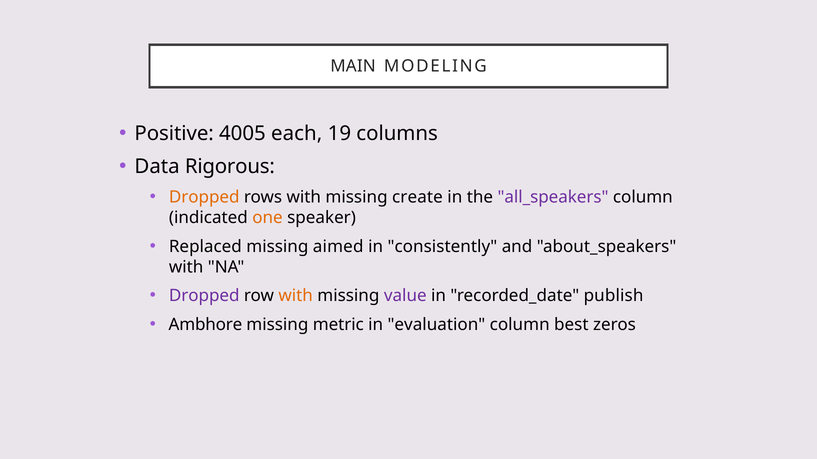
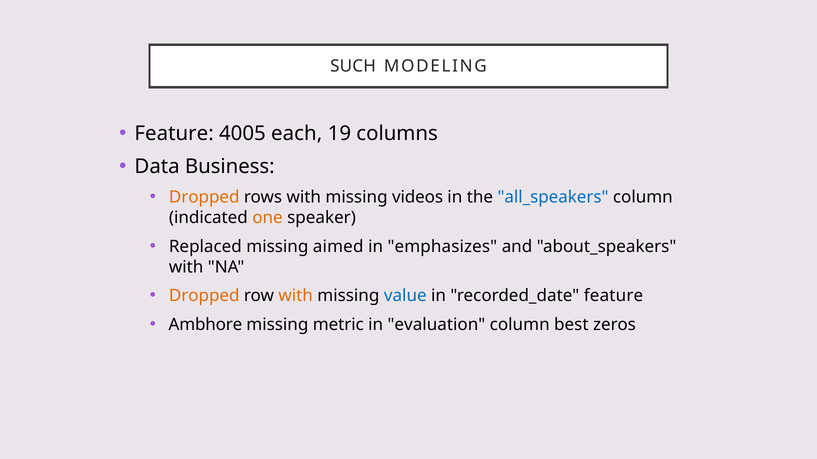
MAIN: MAIN -> SUCH (353, 66)
Positive: Positive -> Feature (174, 134)
Rigorous: Rigorous -> Business (230, 167)
create: create -> videos (418, 197)
all_speakers colour: purple -> blue (553, 197)
consistently: consistently -> emphasizes (442, 247)
Dropped colour: purple -> orange (204, 296)
value colour: purple -> blue (405, 296)
recorded_date publish: publish -> feature (614, 296)
